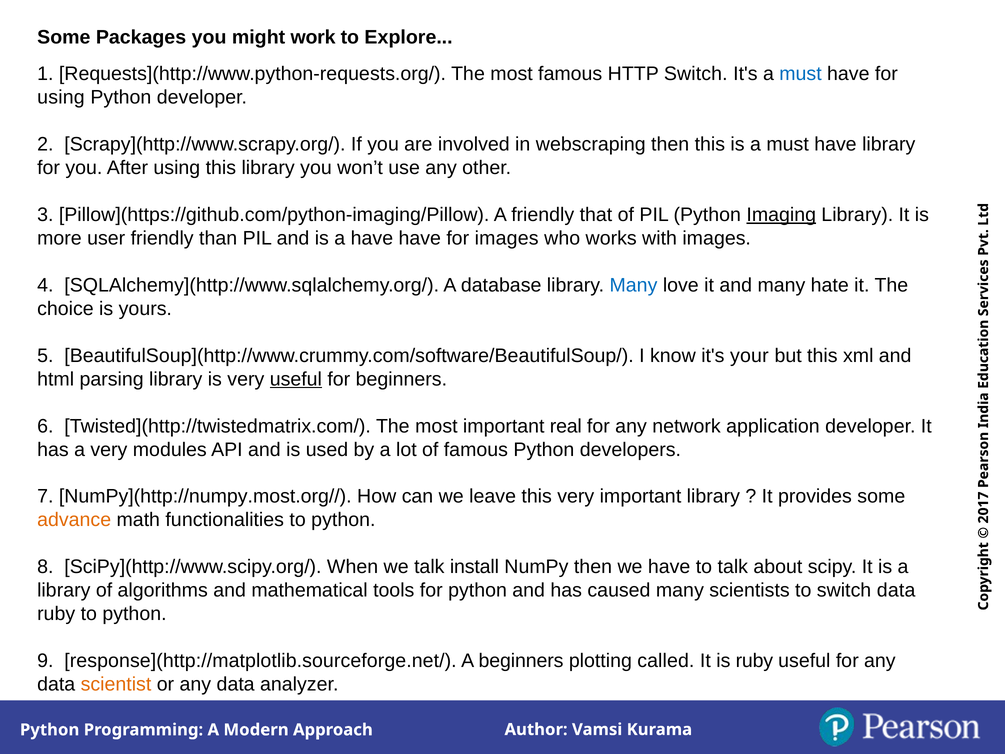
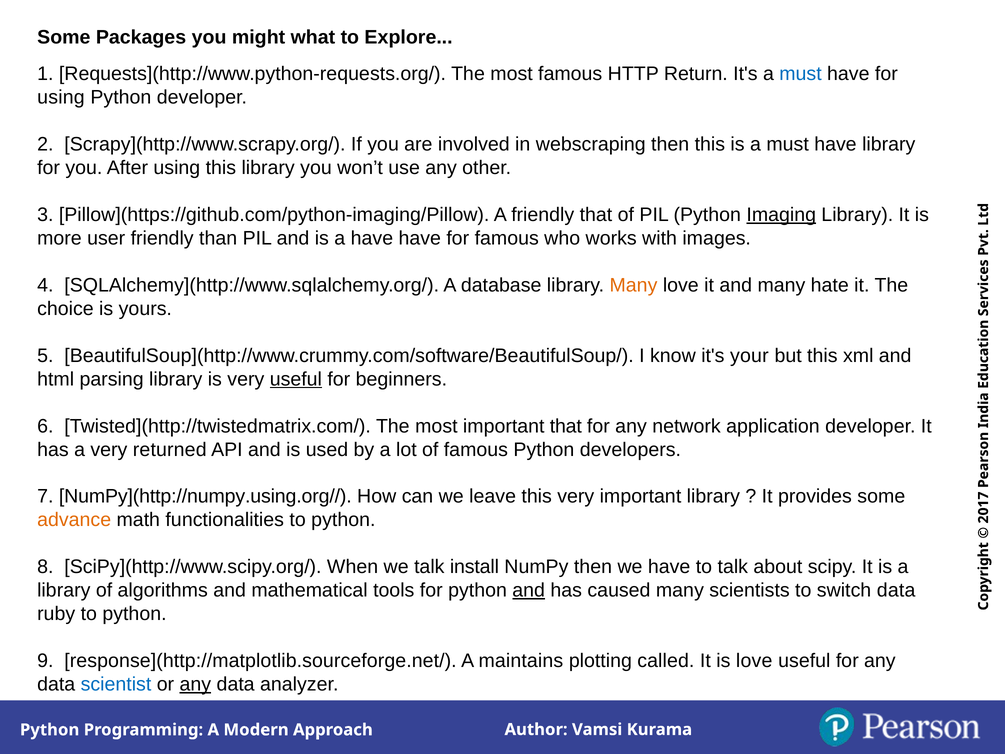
work: work -> what (313, 37)
HTTP Switch: Switch -> Return (696, 74)
for images: images -> famous (507, 238)
Many colour: blue -> orange (633, 285)
important real: real -> that (566, 426)
modules: modules -> returned (170, 449)
NumPy](http://numpy.most.org//: NumPy](http://numpy.most.org// -> NumPy](http://numpy.using.org// (205, 496)
and underline: none -> present (529, 590)
A beginners: beginners -> maintains (521, 661)
is ruby: ruby -> love (754, 661)
scientist colour: orange -> blue (116, 684)
any underline: none -> present (195, 684)
